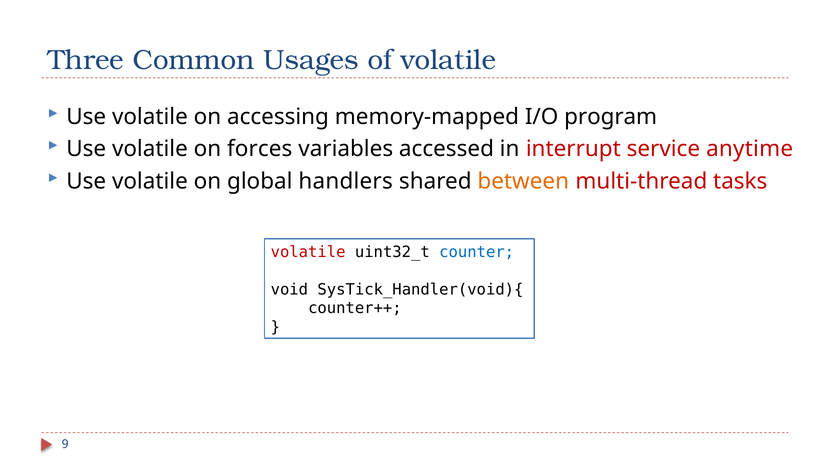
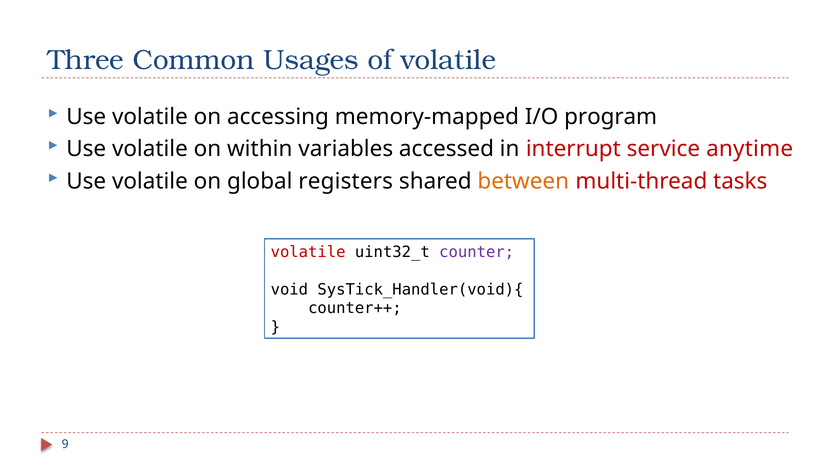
forces: forces -> within (260, 149)
handlers: handlers -> registers (346, 181)
counter colour: blue -> purple (477, 252)
